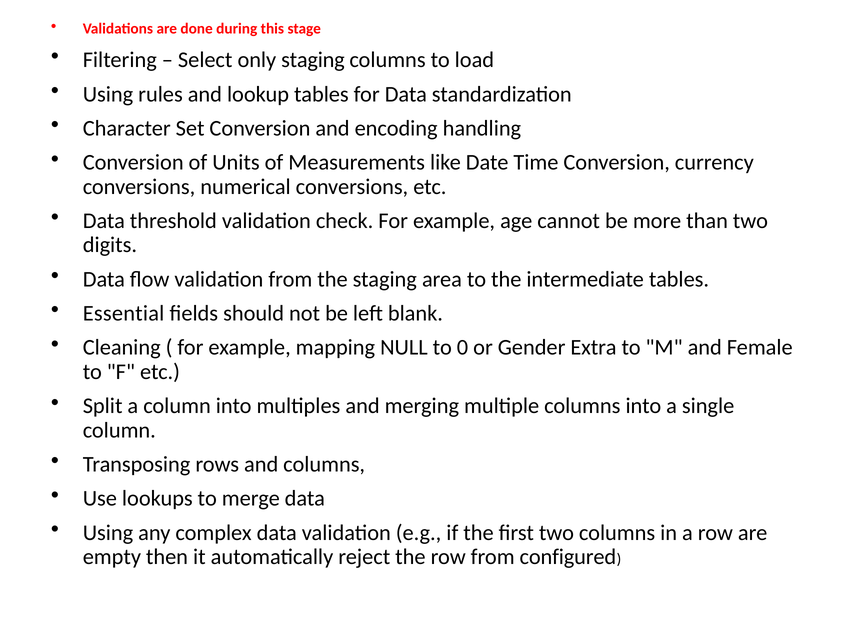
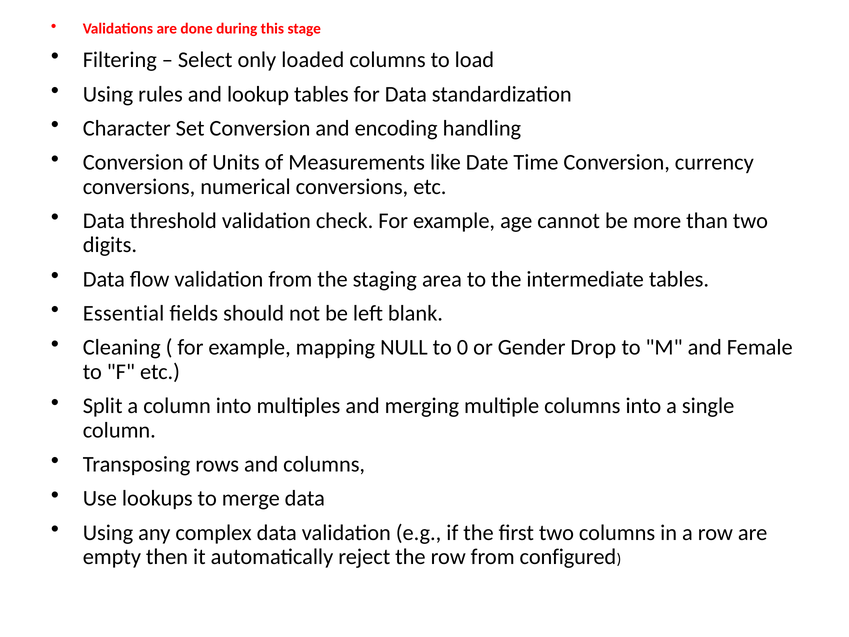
only staging: staging -> loaded (313, 60)
Extra: Extra -> Drop (593, 347)
